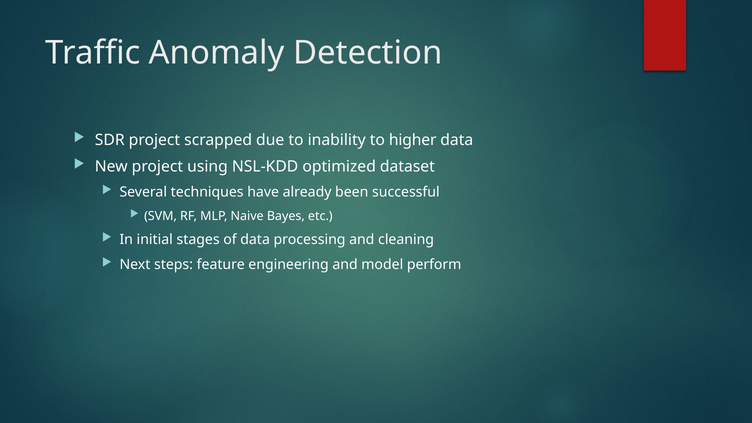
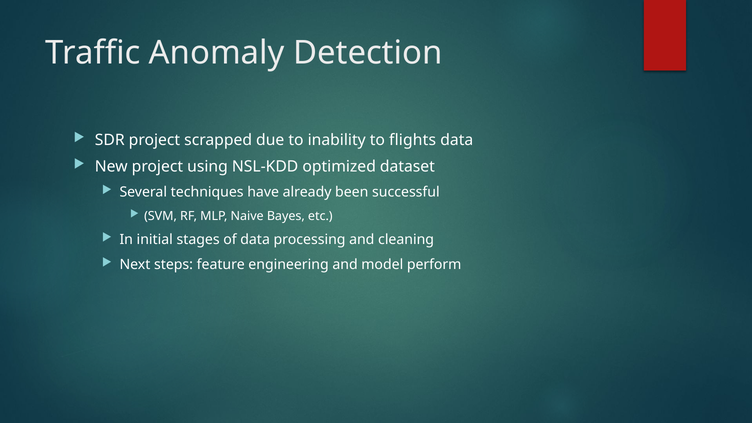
higher: higher -> flights (413, 140)
